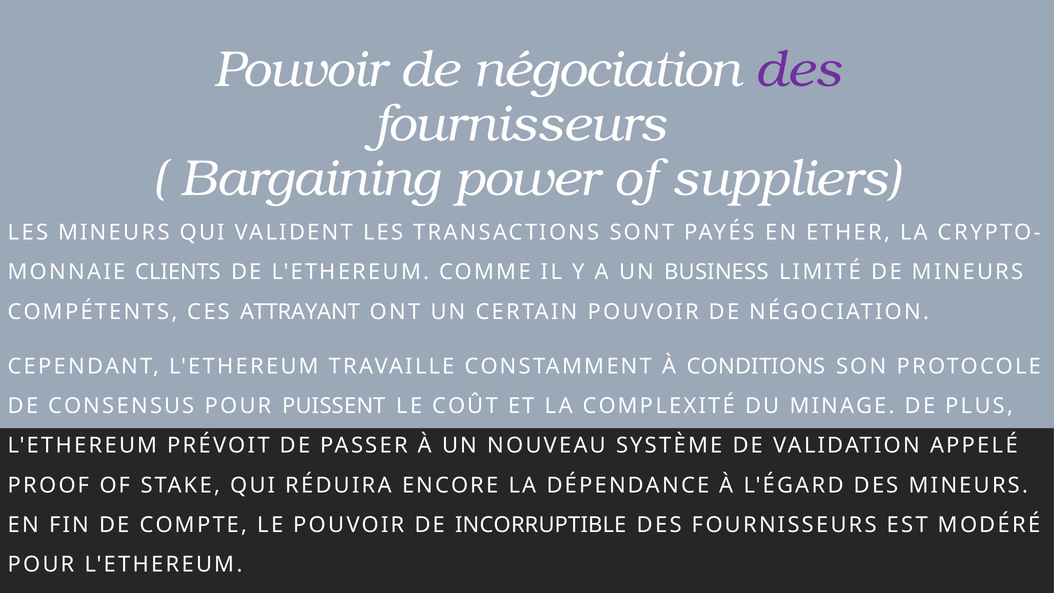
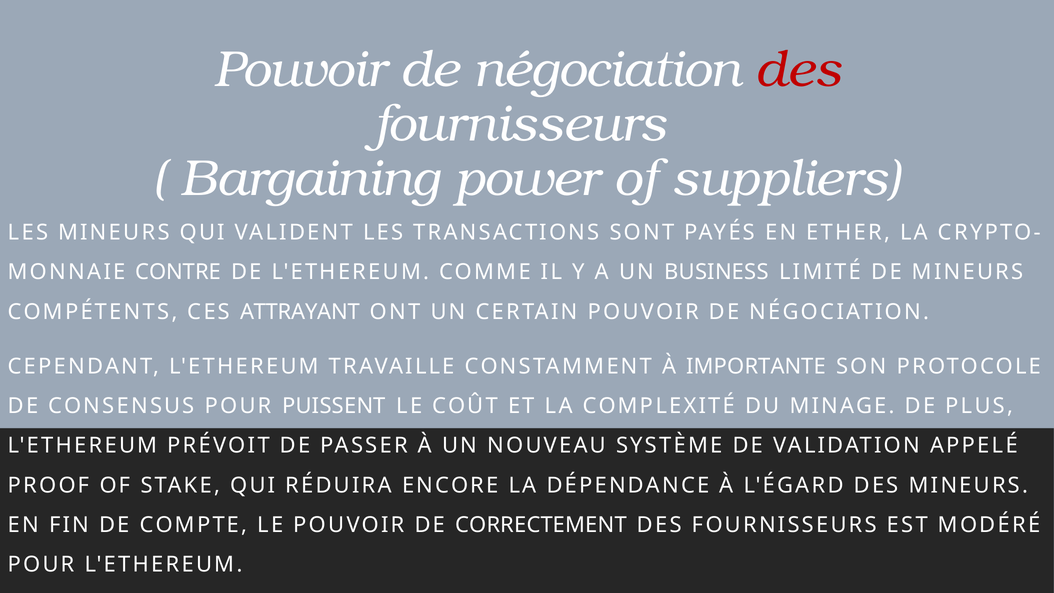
des colour: purple -> red (798, 70)
CLIENTS: CLIENTS -> CONTRE (178, 272)
CONDITIONS: CONDITIONS -> IMPORTANTE (756, 367)
INCORRUPTIBLE: INCORRUPTIBLE -> CORRECTEMENT (541, 525)
